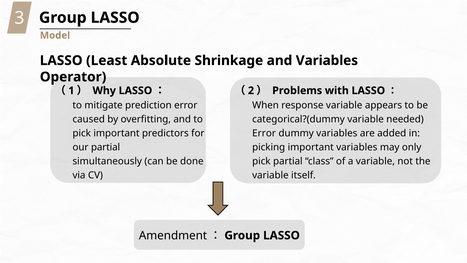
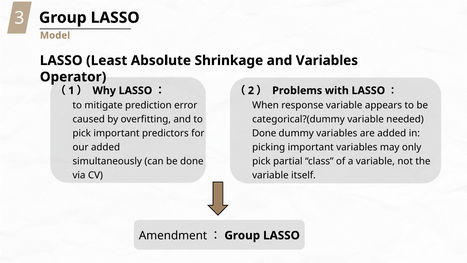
Error: Error -> Done (264, 133)
our partial: partial -> added (106, 147)
